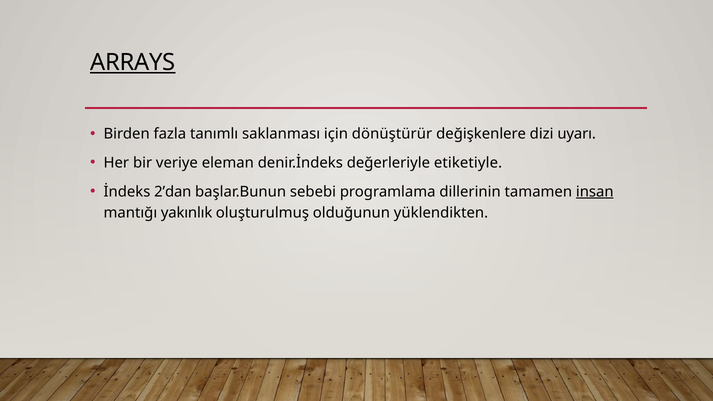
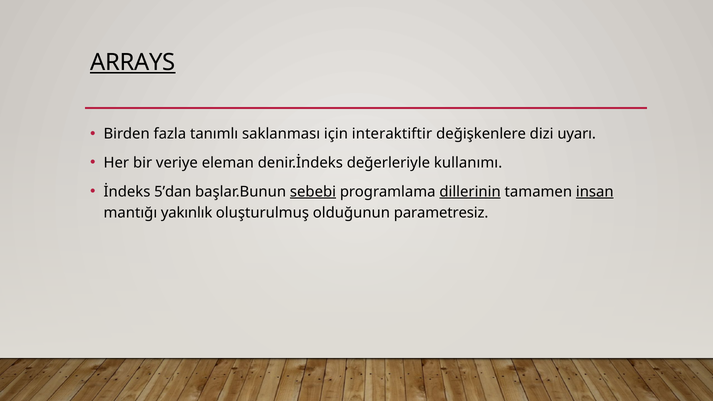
dönüştürür: dönüştürür -> interaktiftir (392, 134)
etiketiyle: etiketiyle -> kullanımı (468, 163)
2’dan: 2’dan -> 5’dan (173, 192)
sebebi underline: none -> present (313, 192)
dillerinin underline: none -> present (470, 192)
yüklendikten: yüklendikten -> parametresiz (441, 213)
